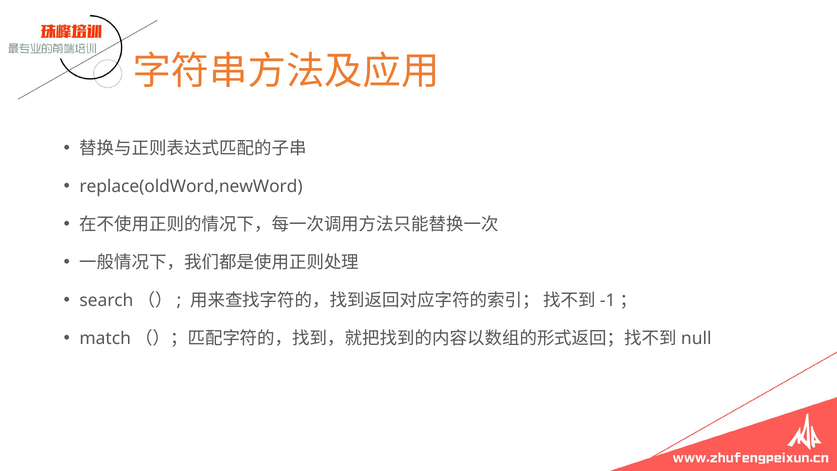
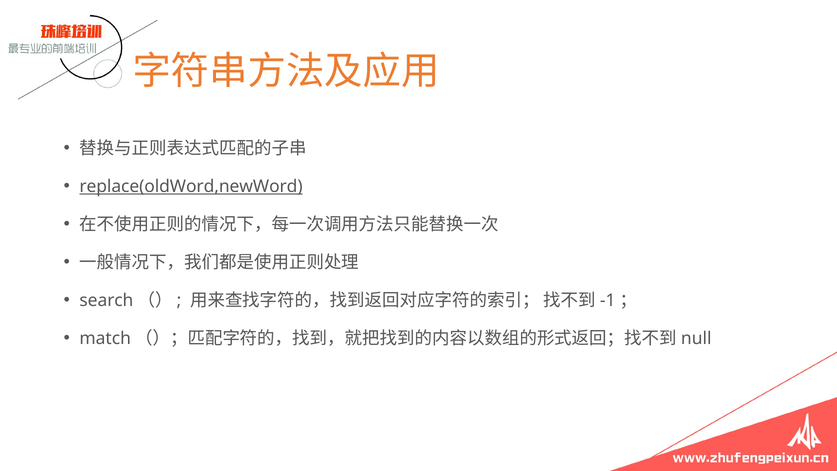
replace(oldWord,newWord underline: none -> present (191, 186)
